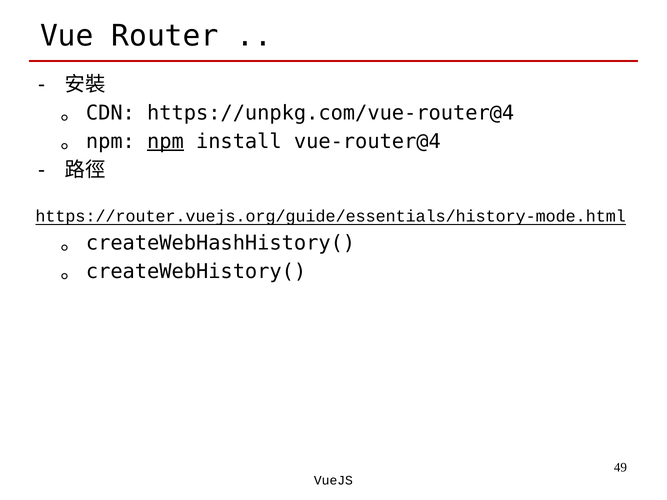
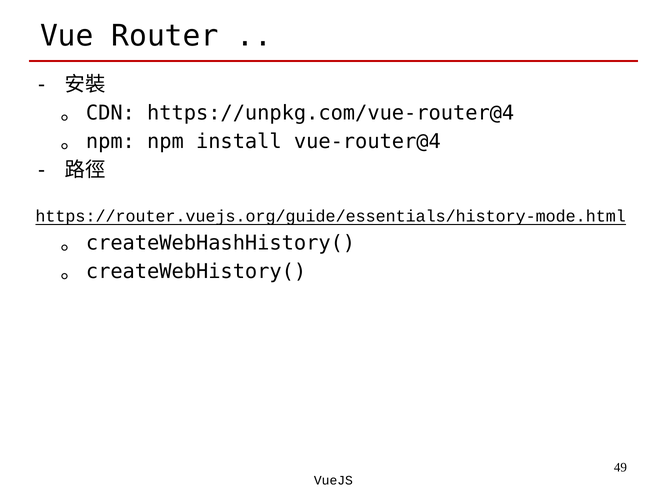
npm underline: present -> none (165, 142)
